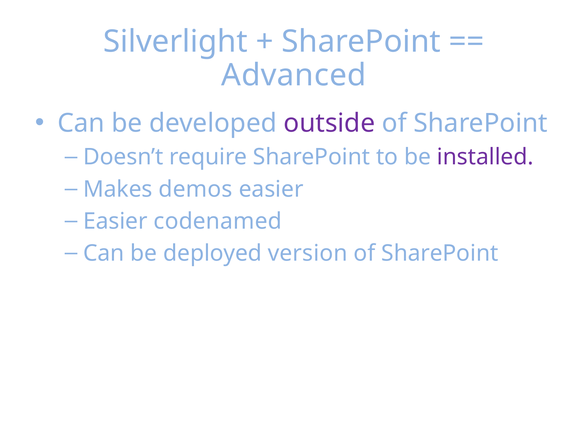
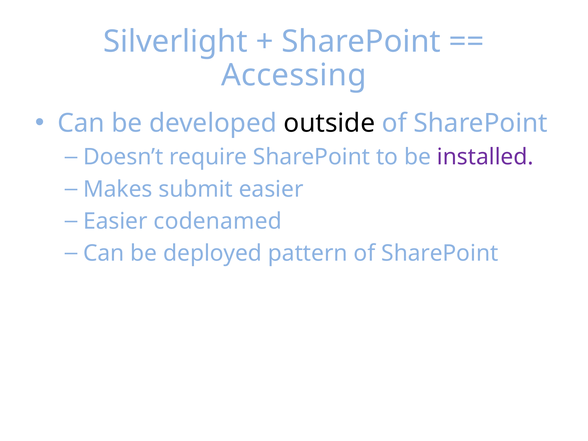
Advanced: Advanced -> Accessing (294, 75)
outside colour: purple -> black (329, 123)
demos: demos -> submit (196, 189)
version: version -> pattern (308, 253)
